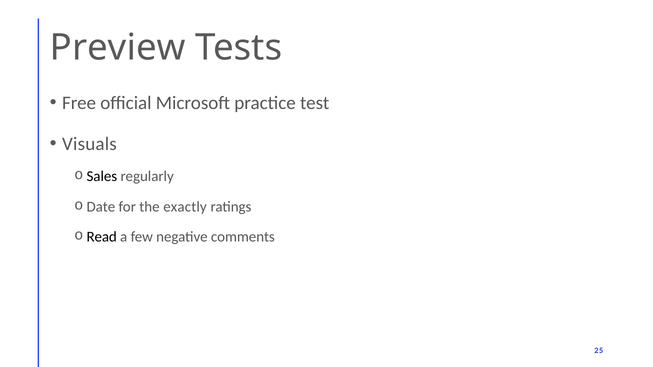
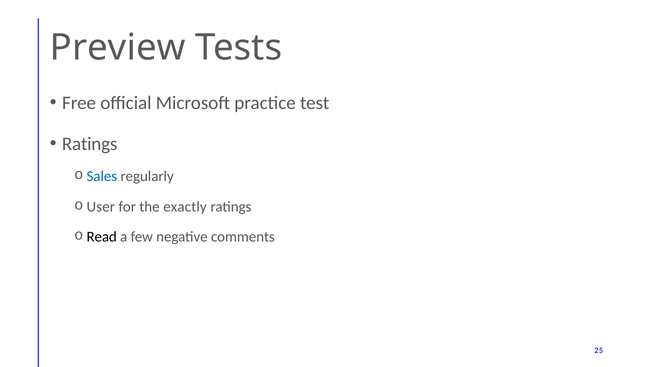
Visuals: Visuals -> Ratings (90, 144)
Sales colour: black -> blue (102, 177)
Date: Date -> User (101, 207)
